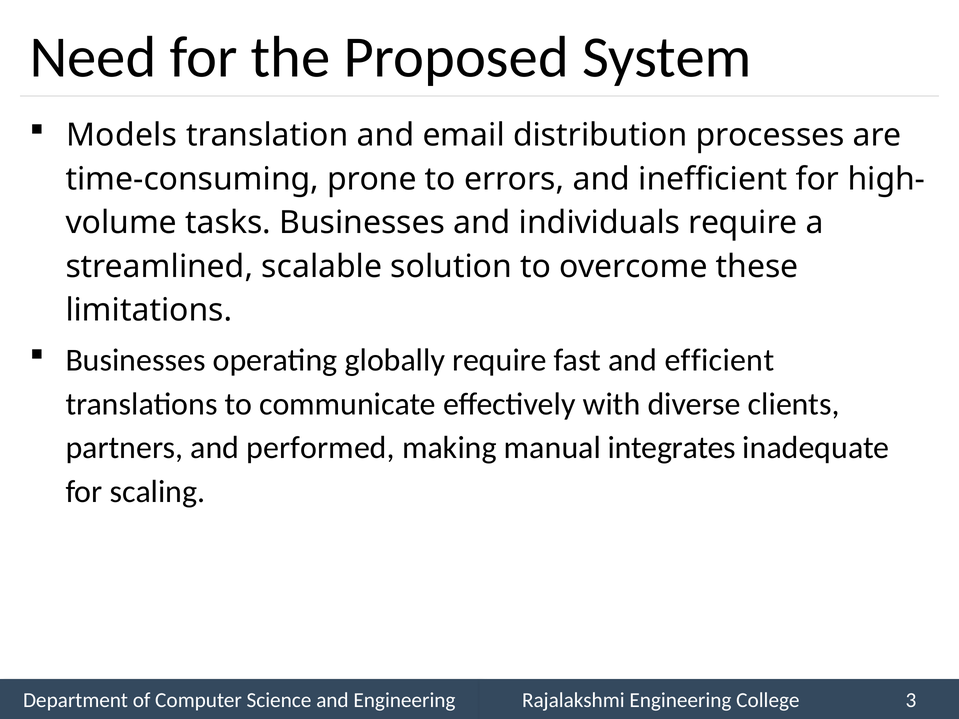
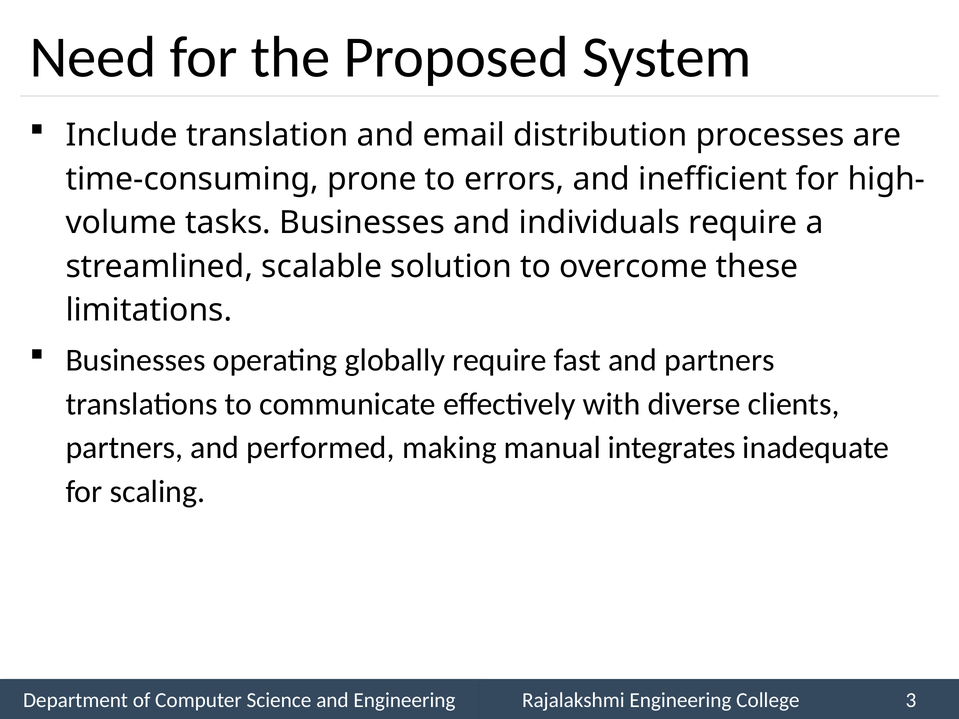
Models: Models -> Include (122, 135)
and efficient: efficient -> partners (720, 360)
